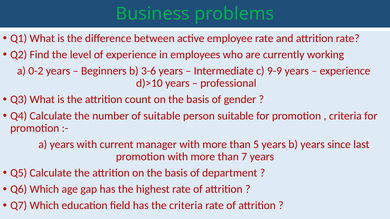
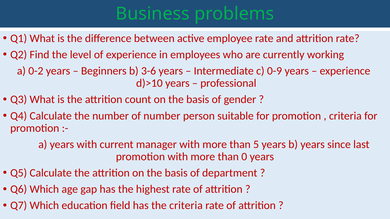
9-9: 9-9 -> 0-9 (275, 71)
of suitable: suitable -> number (162, 116)
7: 7 -> 0 (244, 157)
